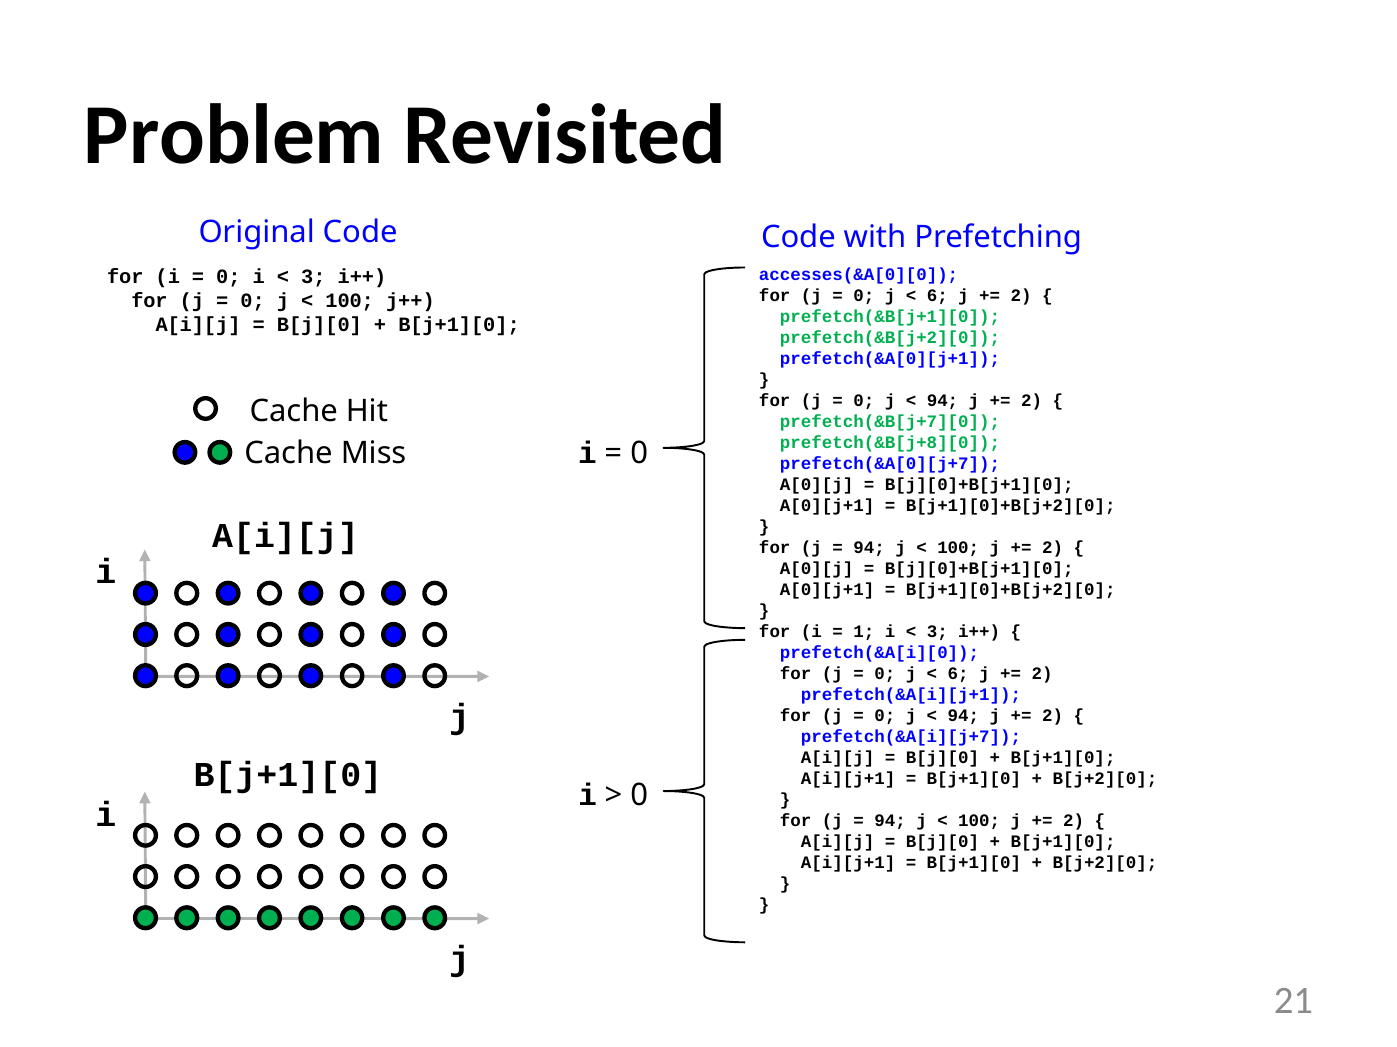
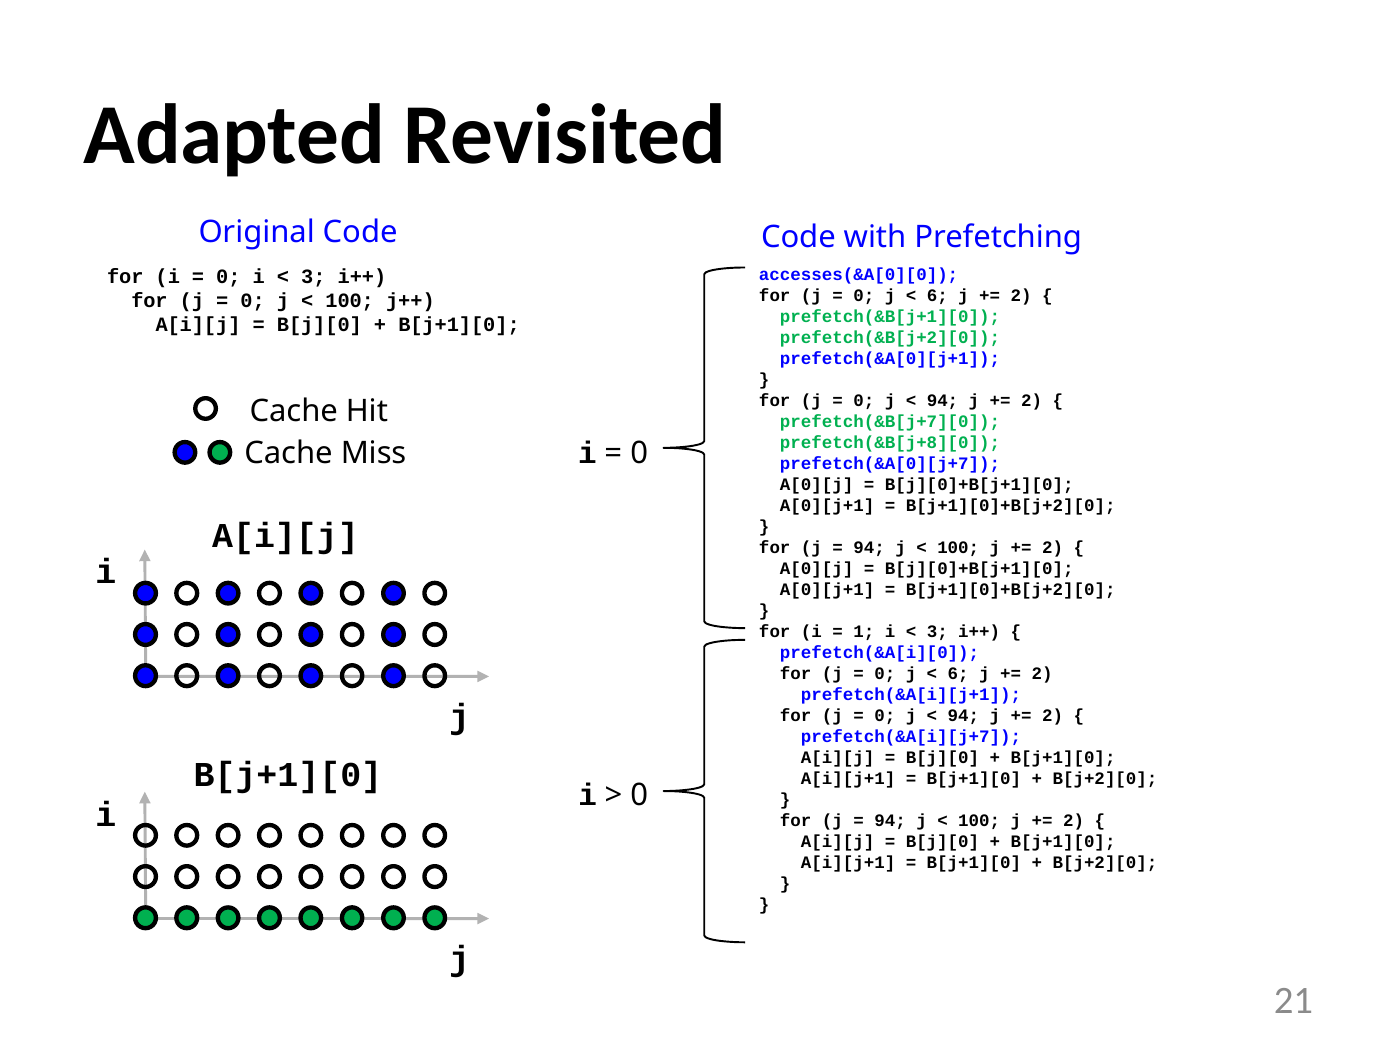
Problem: Problem -> Adapted (234, 135)
